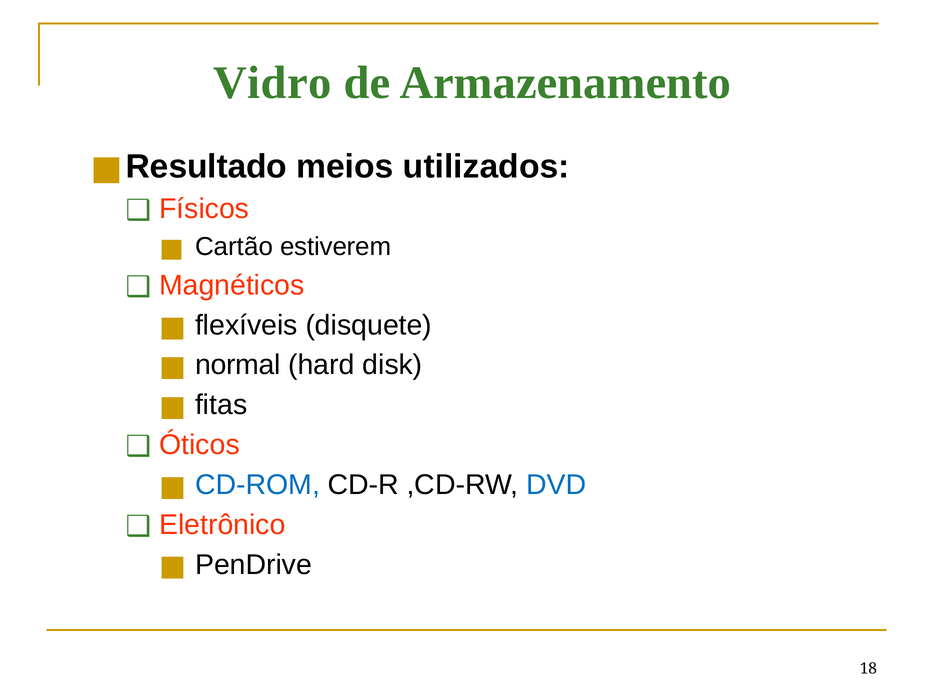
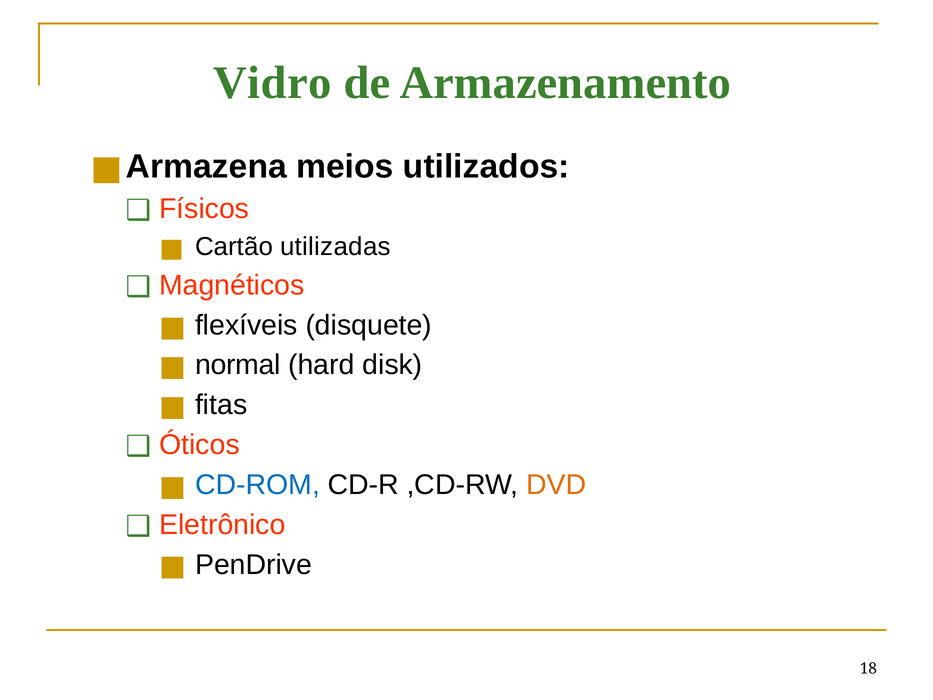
Resultado: Resultado -> Armazena (206, 166)
estiverem: estiverem -> utilizadas (336, 247)
DVD colour: blue -> orange (556, 485)
